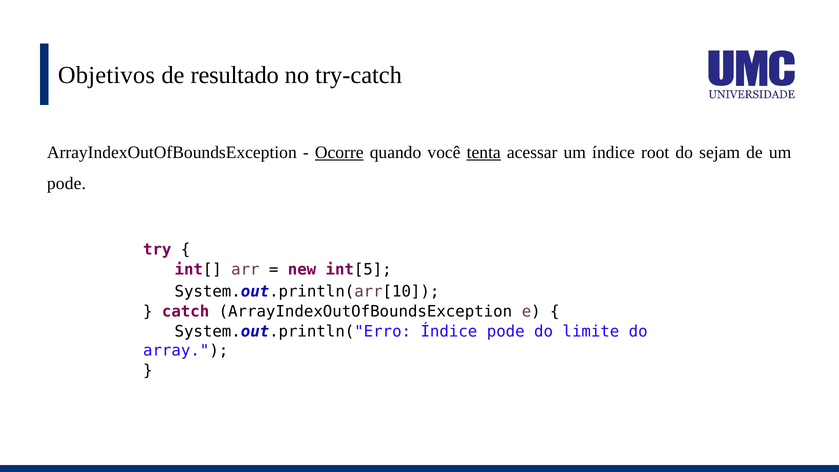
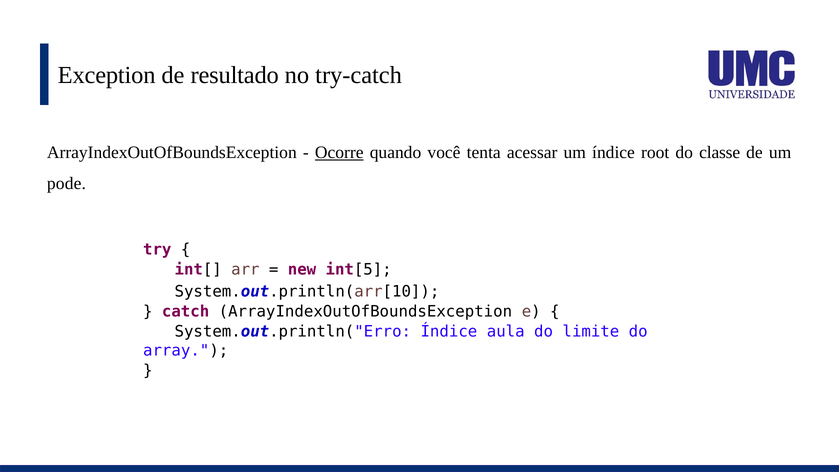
Objetivos: Objetivos -> Exception (107, 75)
tenta underline: present -> none (484, 152)
sejam: sejam -> classe (720, 152)
Índice pode: pode -> aula (506, 332)
